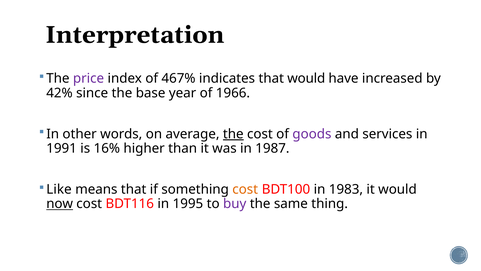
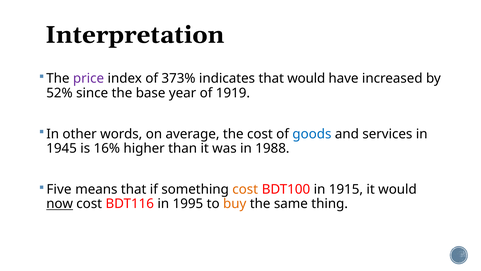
467%: 467% -> 373% (178, 78)
42%: 42% -> 52% (59, 93)
1966: 1966 -> 1919 (233, 93)
the underline: present -> none (233, 134)
goods colour: purple -> blue (312, 134)
1991: 1991 -> 1945 (62, 148)
1987: 1987 -> 1988 (272, 148)
Like: Like -> Five (59, 189)
1983: 1983 -> 1915 (346, 189)
buy colour: purple -> orange (235, 204)
